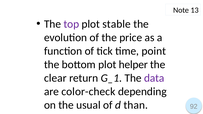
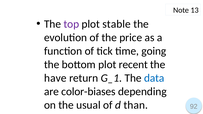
point: point -> going (154, 51)
helper: helper -> recent (133, 65)
clear: clear -> have (55, 78)
data colour: purple -> blue (154, 78)
color-check: color-check -> color-biases (88, 92)
